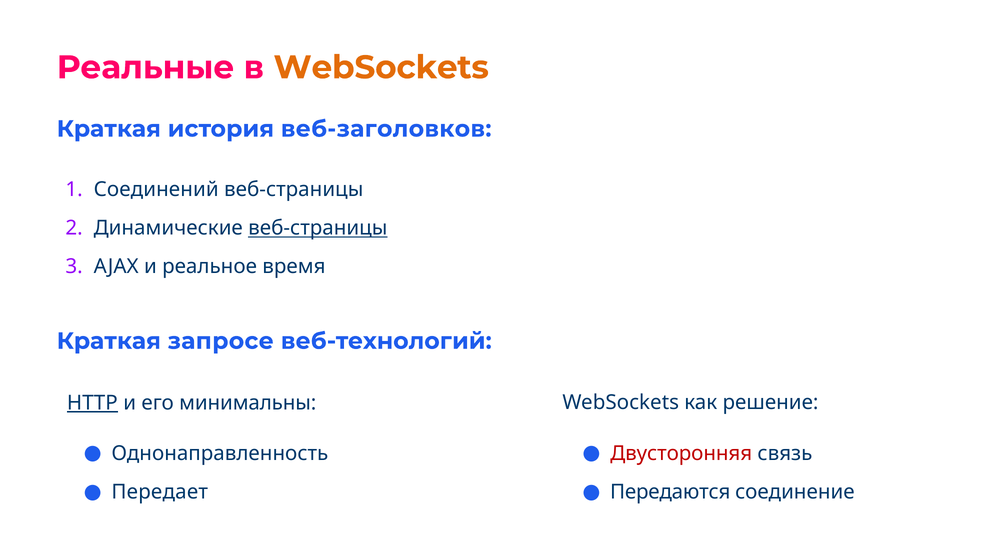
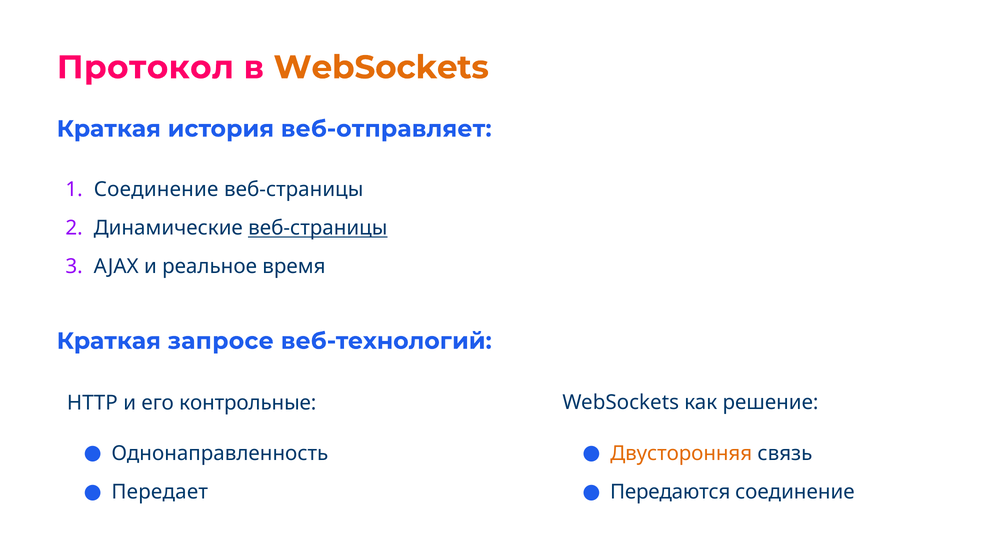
Реальные: Реальные -> Протокол (145, 68)
веб-заголовков: веб-заголовков -> веб-отправляет (386, 129)
Соединений: Соединений -> Соединение (156, 189)
HTTP underline: present -> none (92, 403)
минимальны: минимальны -> контрольные (248, 403)
Двусторонняя colour: red -> orange (681, 454)
